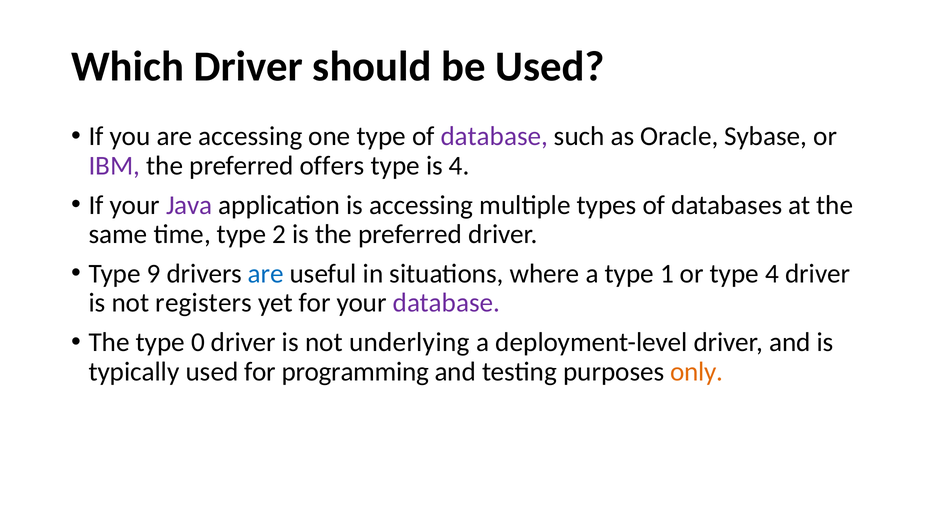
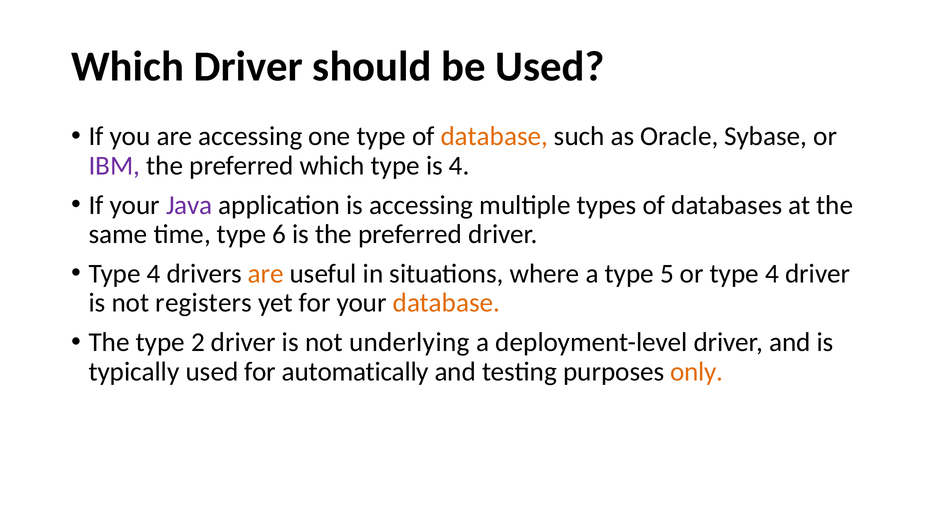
database colour: purple -> orange (494, 136)
preferred offers: offers -> which (332, 166)
2: 2 -> 6 (279, 234)
9: 9 -> 4 (154, 273)
are colour: blue -> orange (266, 273)
1: 1 -> 5 (667, 273)
database colour: purple -> orange (446, 303)
0: 0 -> 2 (198, 342)
programming: programming -> automatically (355, 371)
